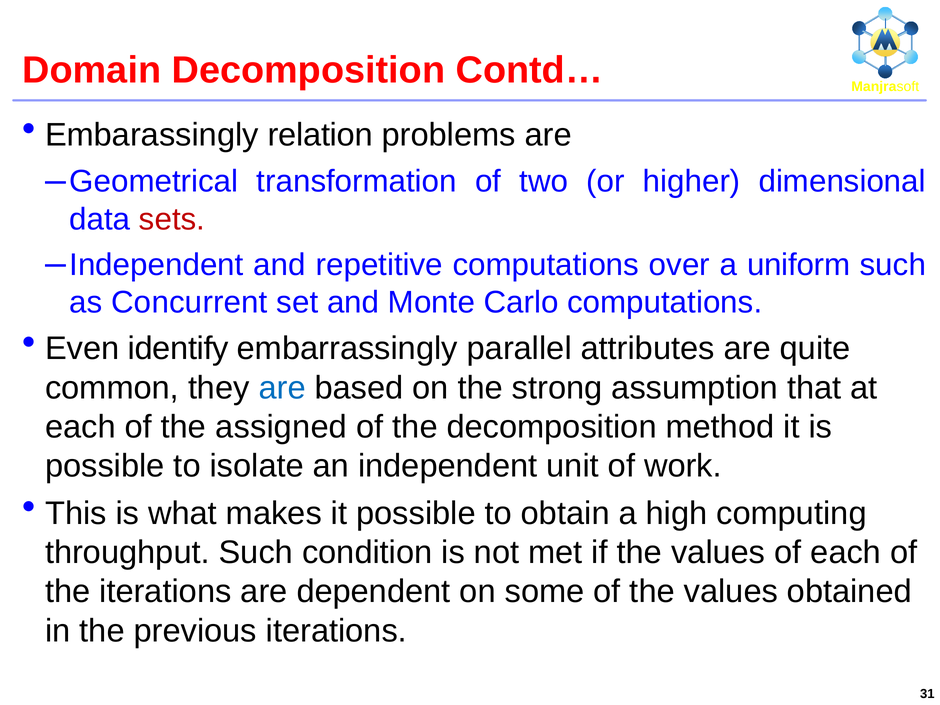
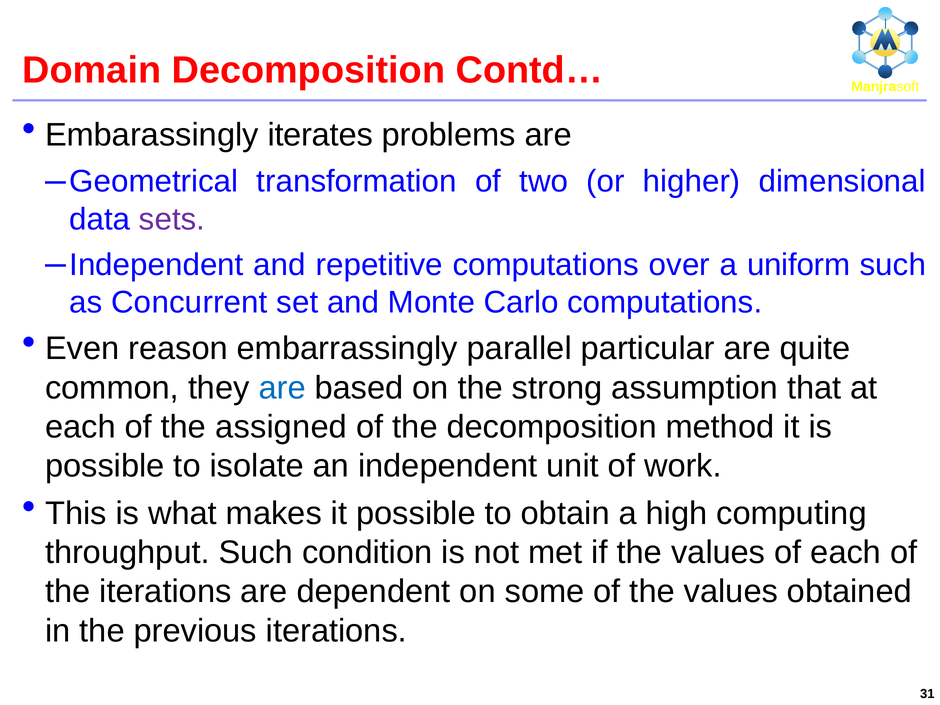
relation: relation -> iterates (320, 135)
sets colour: red -> purple (172, 219)
identify: identify -> reason (178, 349)
attributes: attributes -> particular (648, 349)
